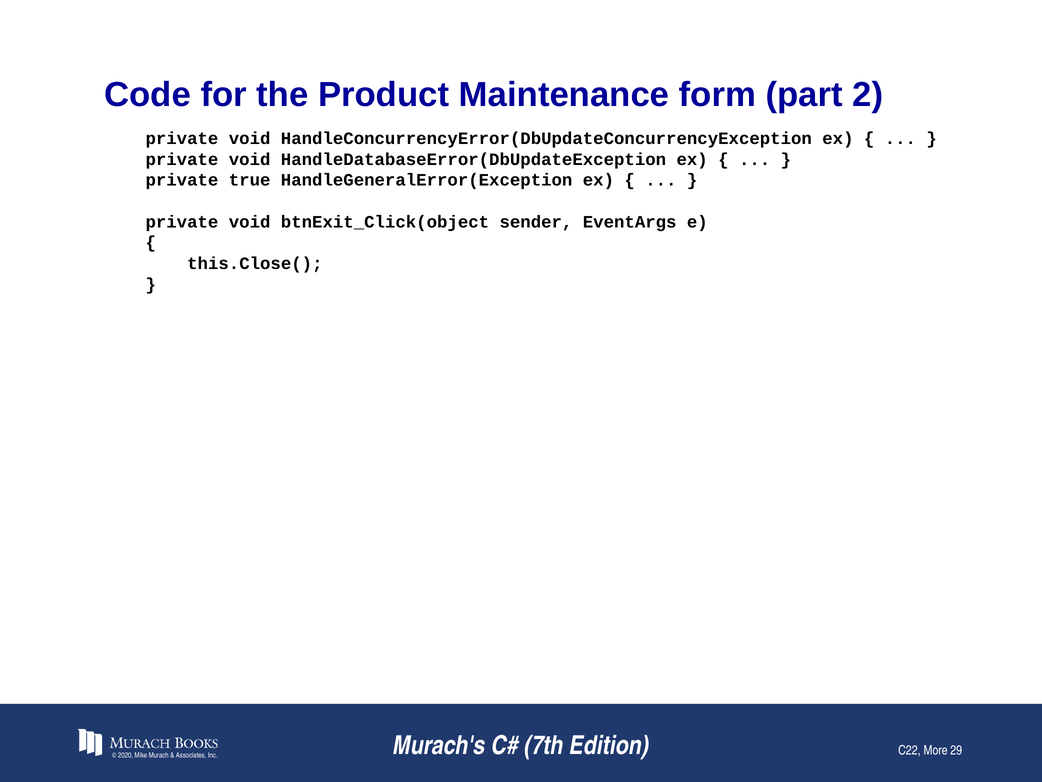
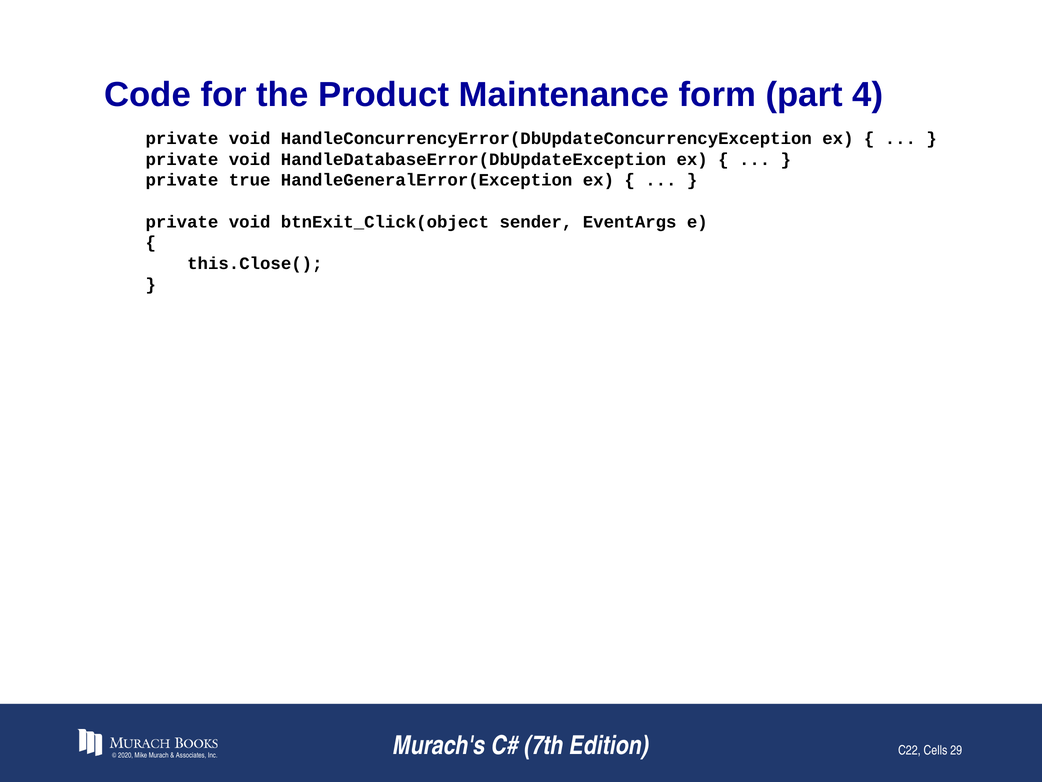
2: 2 -> 4 (868, 95)
More: More -> Cells (936, 750)
